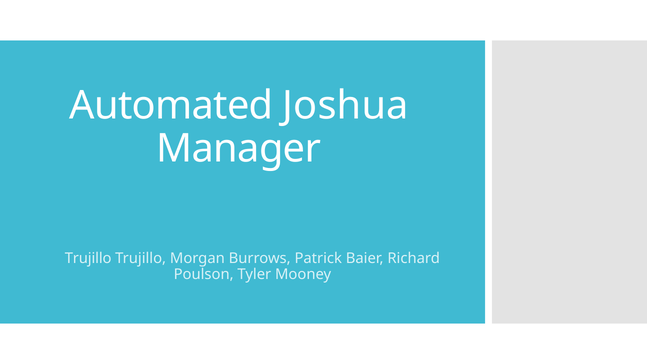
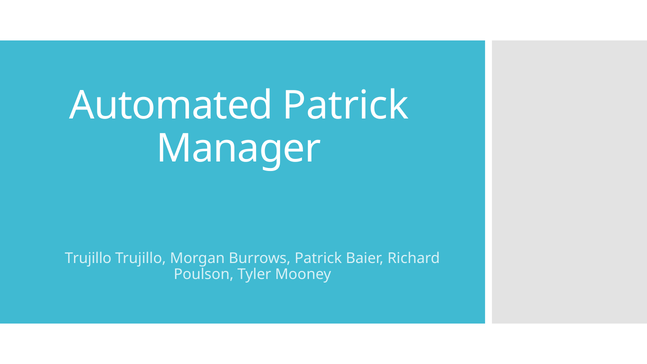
Automated Joshua: Joshua -> Patrick (346, 106)
